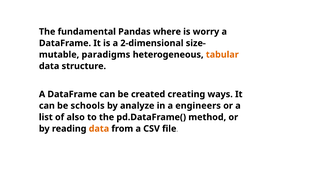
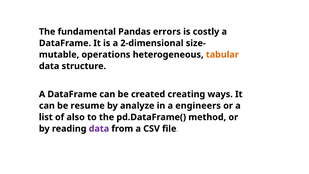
where: where -> errors (167, 32)
worry: worry -> costly (206, 32)
paradigms: paradigms -> operations (106, 55)
schools: schools -> resume (88, 106)
data colour: orange -> purple (99, 129)
